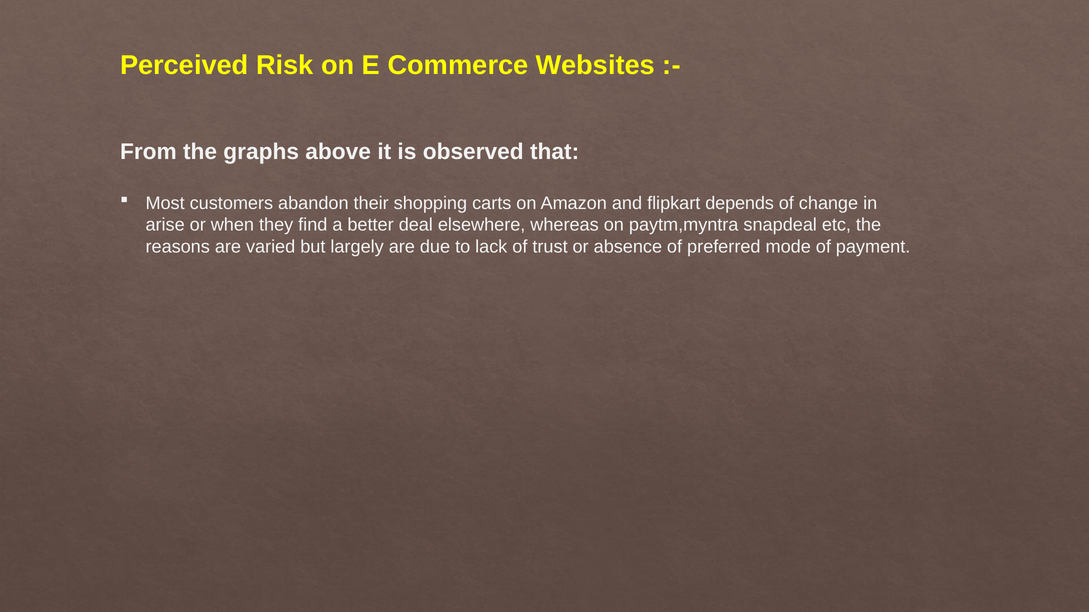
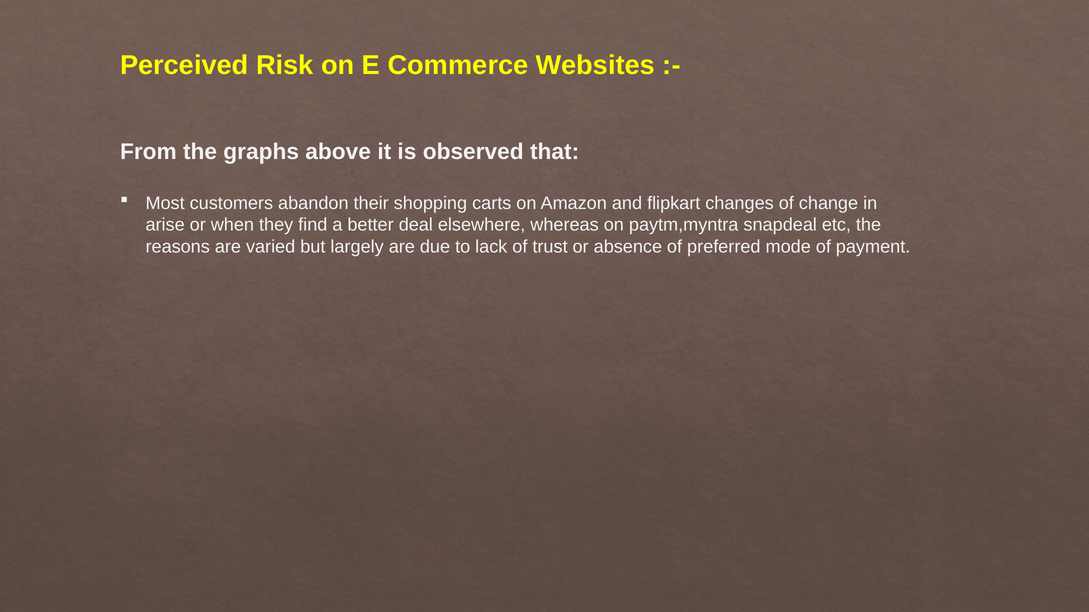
depends: depends -> changes (740, 203)
